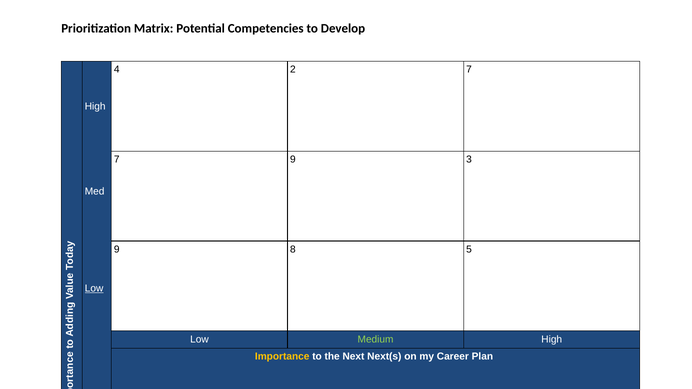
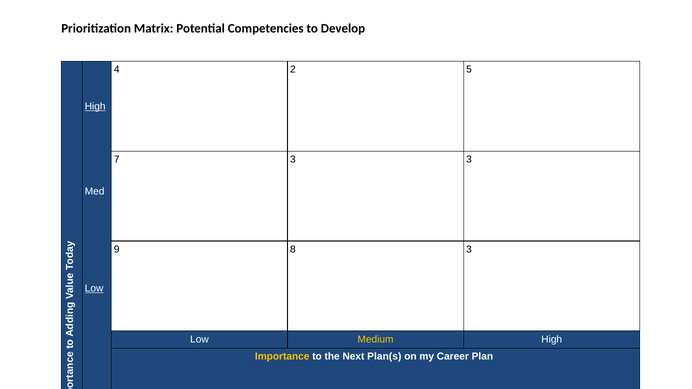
2 7: 7 -> 5 (469, 70)
High underline: none -> present (95, 106)
7 9: 9 -> 3 (293, 160)
8 5: 5 -> 3 (469, 250)
Medium colour: light green -> yellow (376, 339)
Next(s: Next(s -> Plan(s (384, 357)
